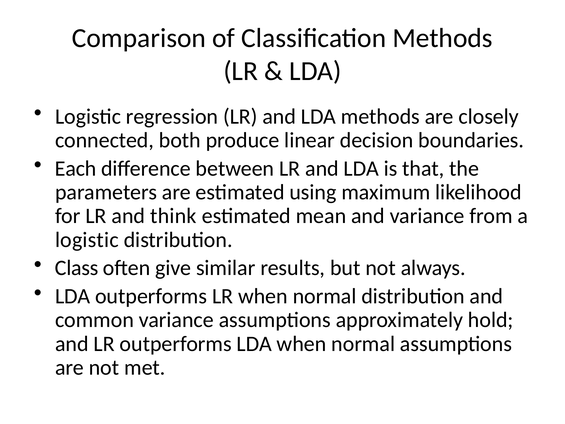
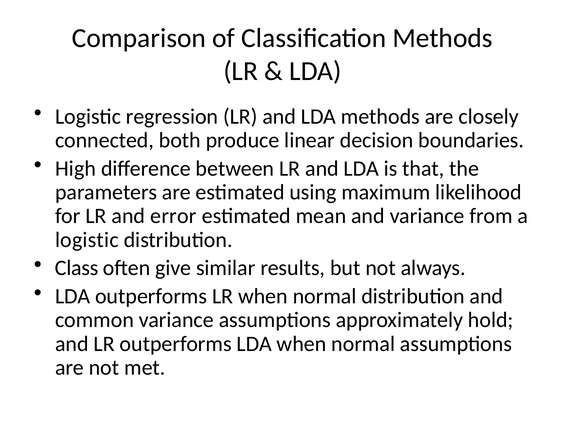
Each: Each -> High (76, 168)
think: think -> error (173, 216)
